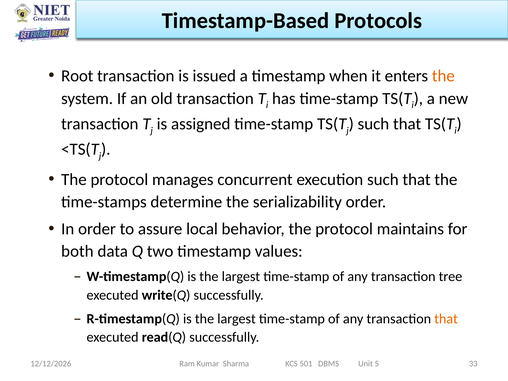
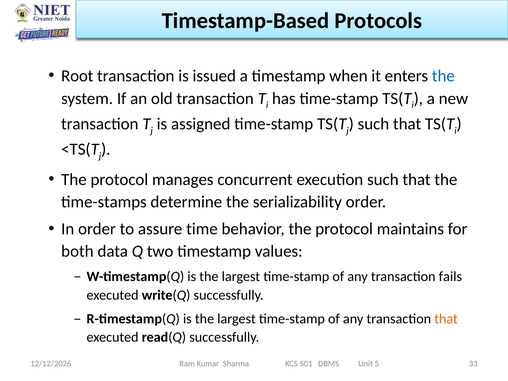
the colour: orange -> blue (443, 76)
local: local -> time (202, 229)
tree: tree -> fails (450, 276)
